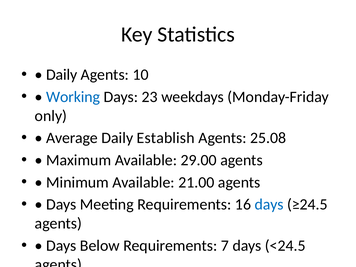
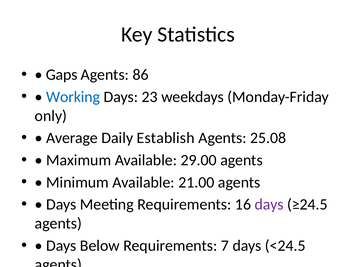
Daily: Daily -> Gaps (62, 75)
10: 10 -> 86 (141, 75)
days colour: blue -> purple (269, 204)
